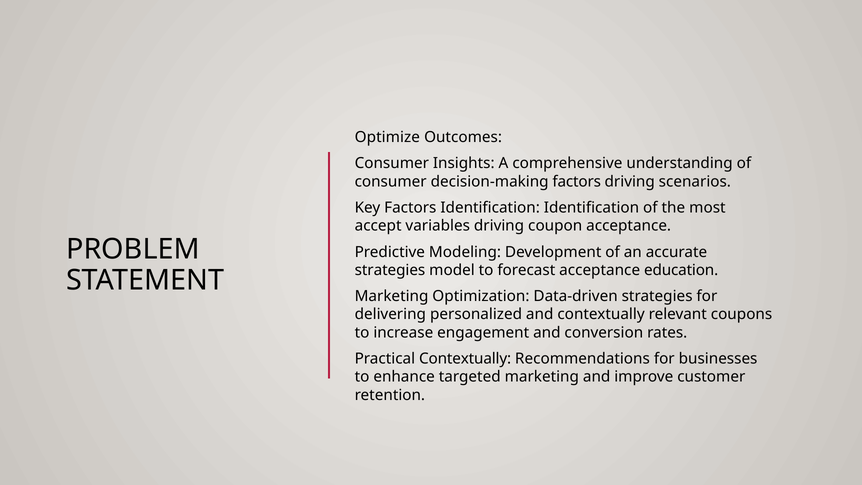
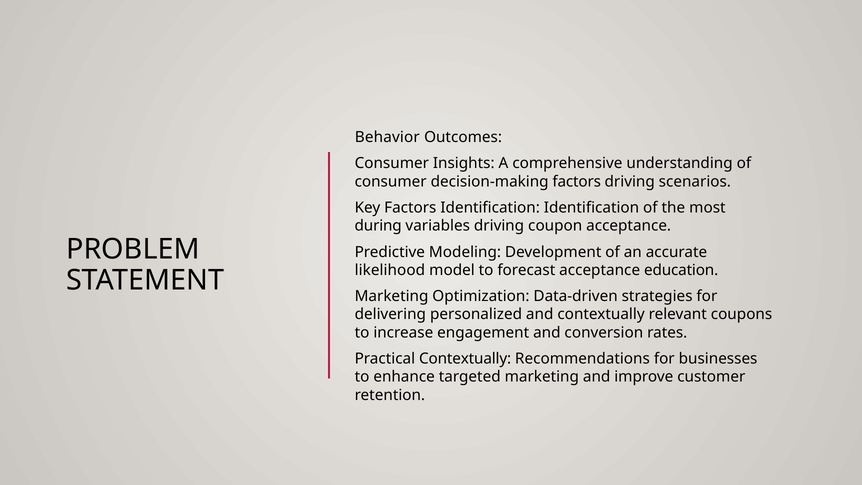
Optimize: Optimize -> Behavior (387, 137)
accept: accept -> during (378, 226)
strategies: strategies -> likelihood (390, 270)
